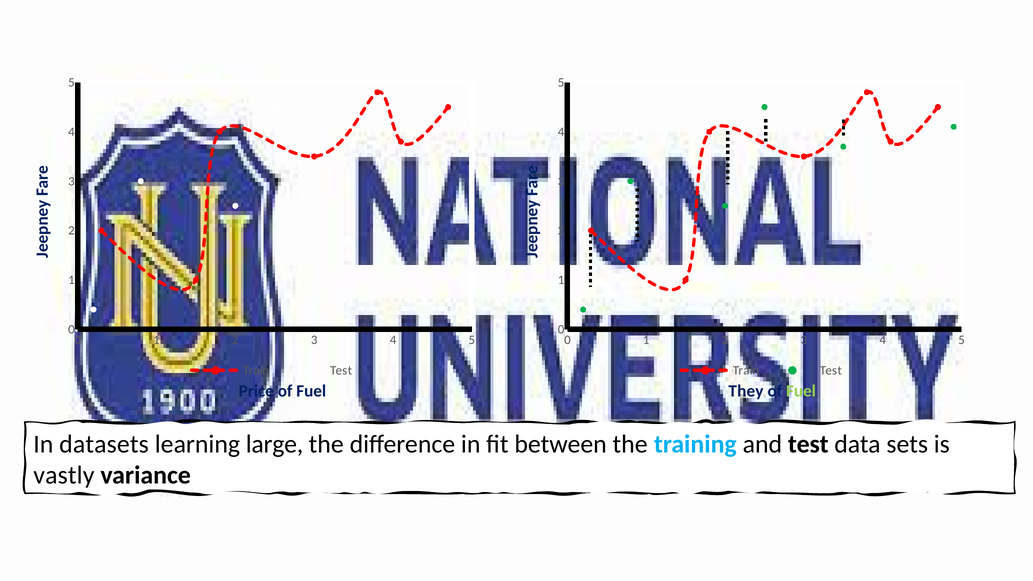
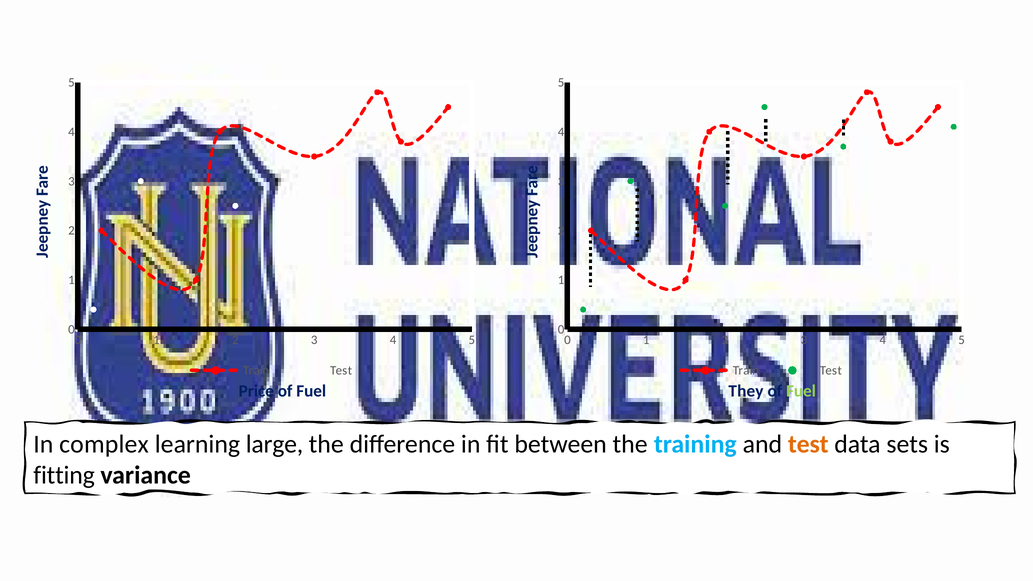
datasets: datasets -> complex (104, 444)
test colour: black -> orange (808, 444)
vastly: vastly -> fitting (64, 475)
